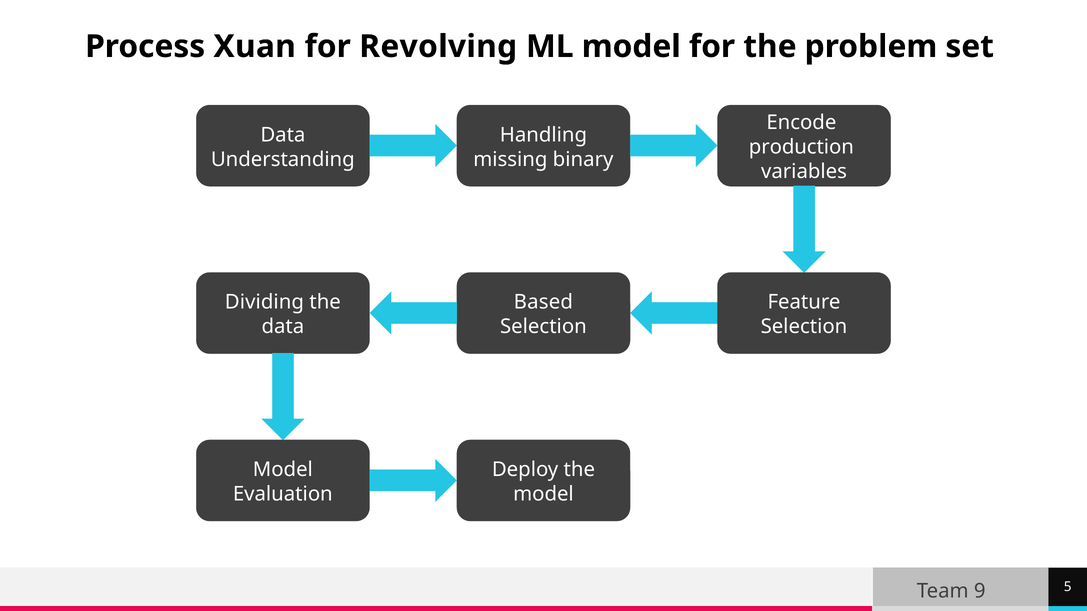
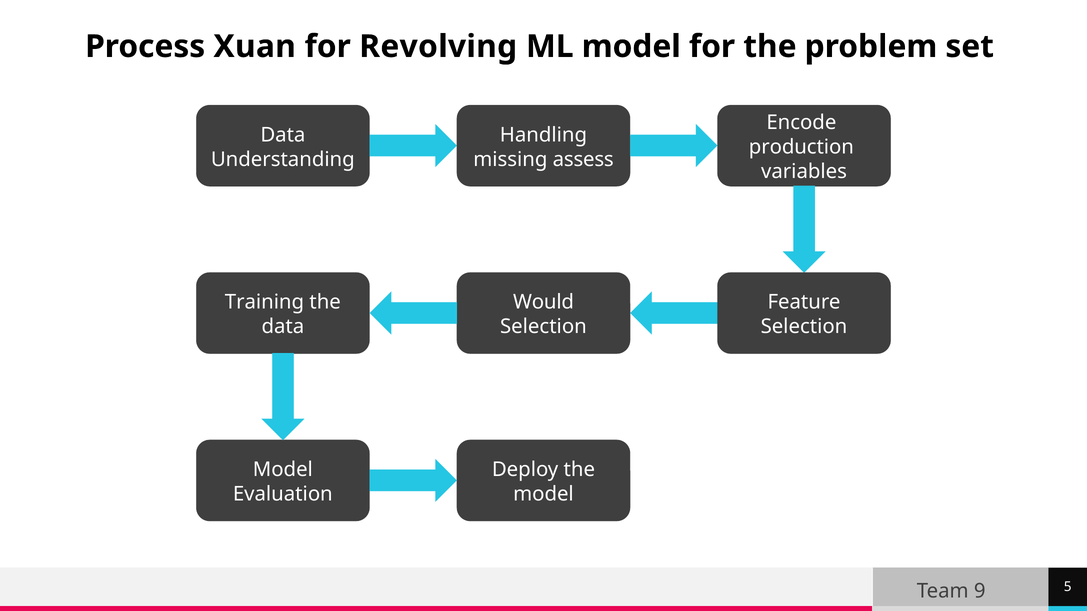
binary: binary -> assess (583, 159)
Dividing: Dividing -> Training (264, 302)
Based: Based -> Would (544, 302)
